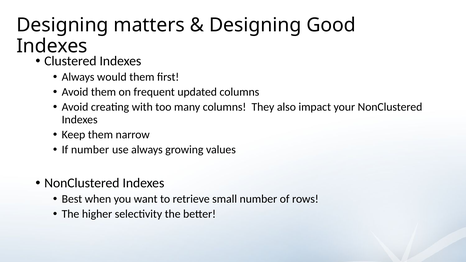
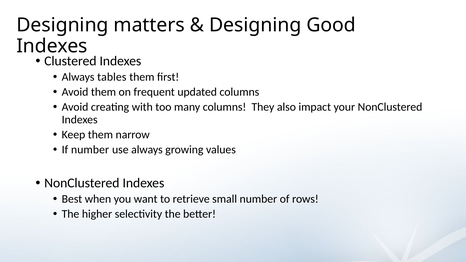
would: would -> tables (112, 77)
